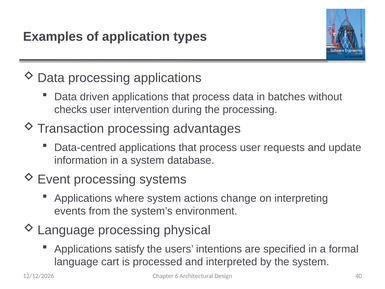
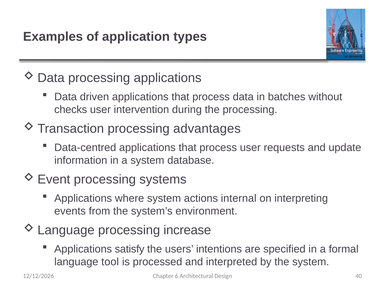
change: change -> internal (239, 198)
physical: physical -> increase (187, 230)
cart: cart -> tool (110, 262)
